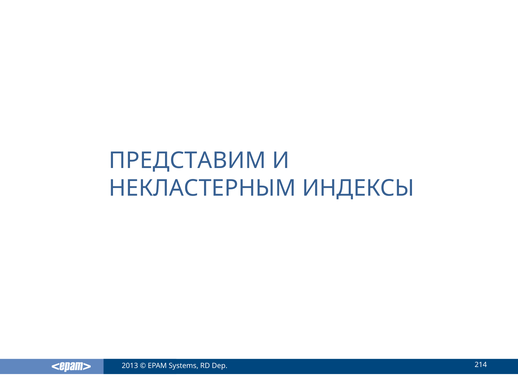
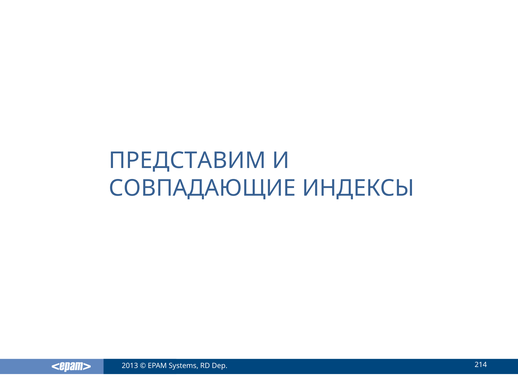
НЕКЛАСТЕРНЫМ: НЕКЛАСТЕРНЫМ -> СОВПАДАЮЩИЕ (202, 188)
